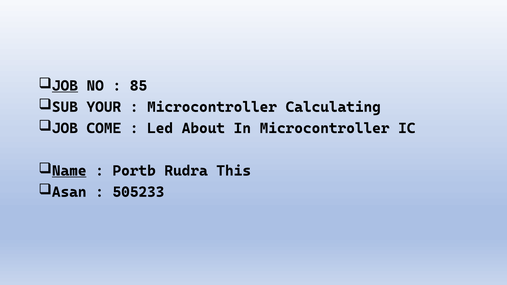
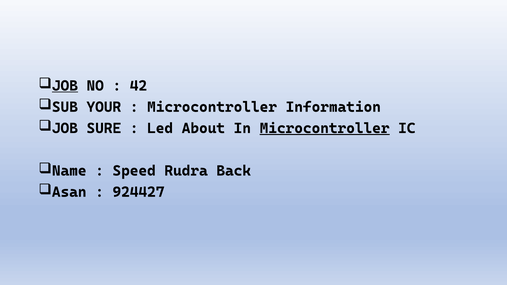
85: 85 -> 42 (138, 86)
Calculating: Calculating -> Information (333, 107)
COME: COME -> SURE (104, 128)
Microcontroller underline: none -> present (325, 128)
Name underline: present -> none (69, 171)
Portb: Portb -> Speed (134, 171)
This: This -> Back (234, 171)
505233: 505233 -> 924427 (138, 192)
